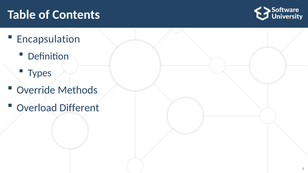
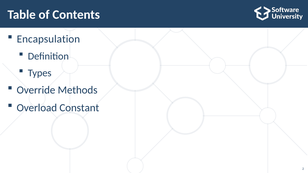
Different: Different -> Constant (79, 108)
